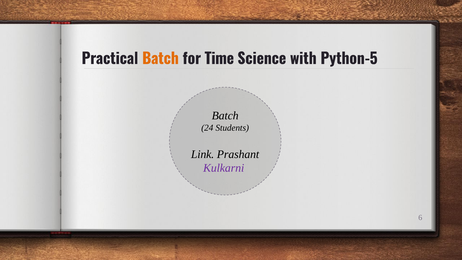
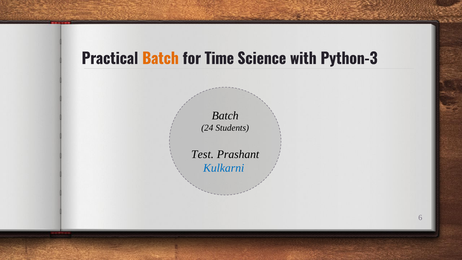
Python-5: Python-5 -> Python-3 (349, 59)
Link: Link -> Test (202, 154)
Kulkarni colour: purple -> blue (224, 168)
